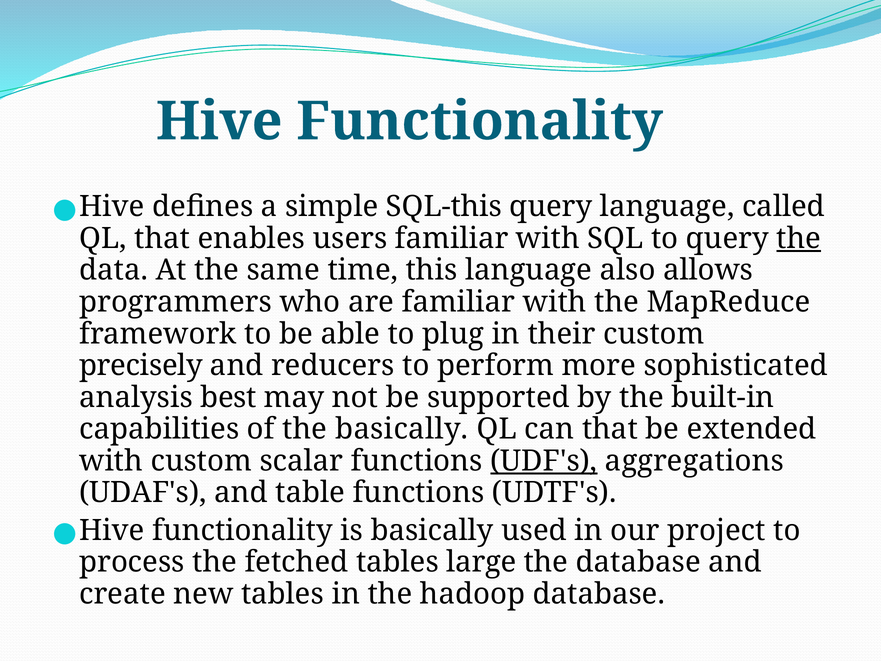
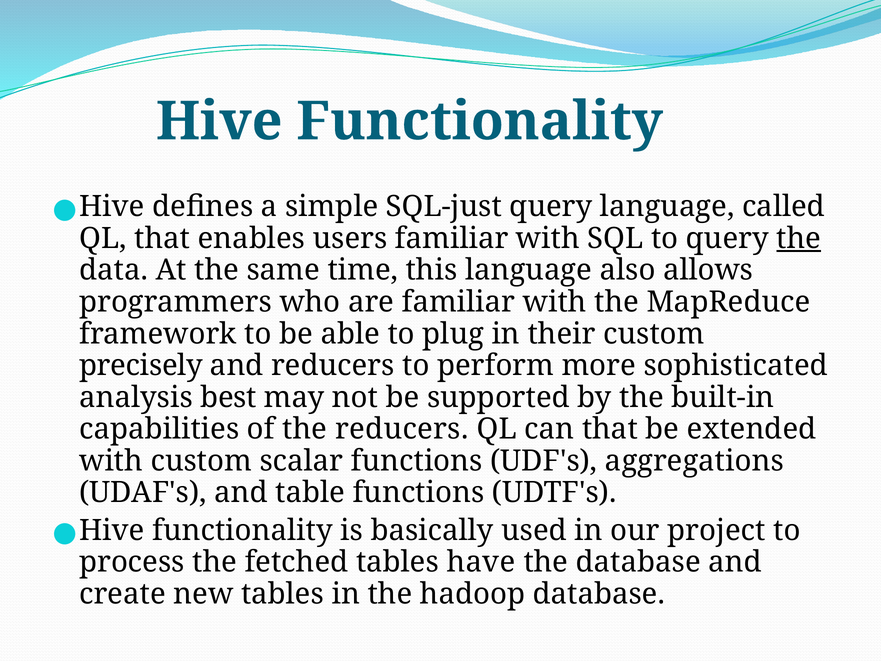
SQL-this: SQL-this -> SQL-just (444, 207)
the basically: basically -> reducers (402, 429)
UDF's underline: present -> none (544, 461)
large: large -> have (481, 562)
